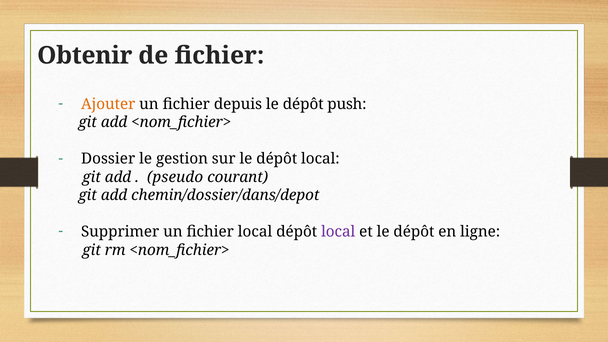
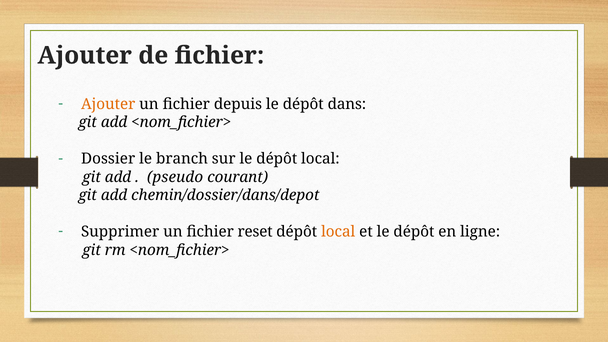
Obtenir: Obtenir -> Ajouter (85, 55)
push: push -> dans (347, 104)
gestion: gestion -> branch (182, 159)
fichier local: local -> reset (255, 232)
local colour: purple -> orange (338, 232)
